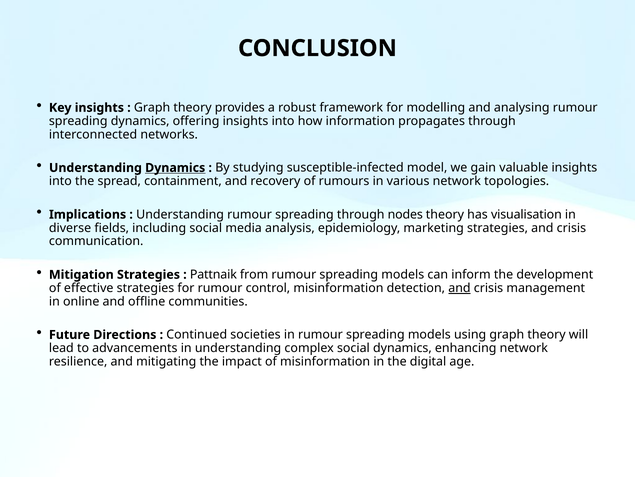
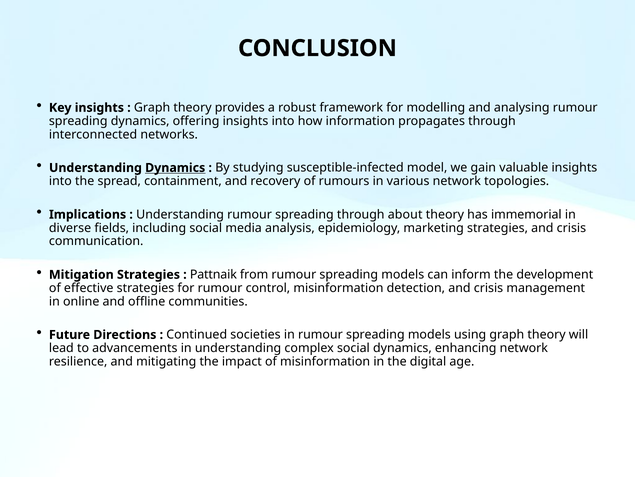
nodes: nodes -> about (405, 214)
visualisation: visualisation -> immemorial (526, 214)
and underline: present -> none (459, 288)
